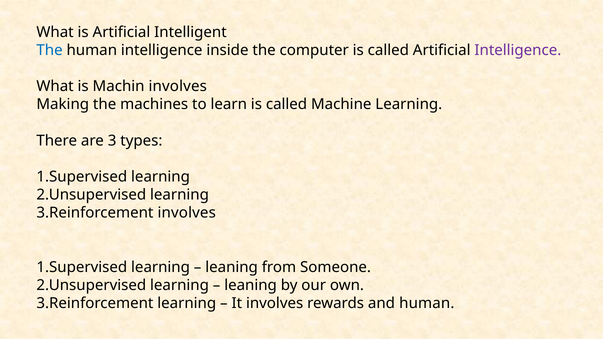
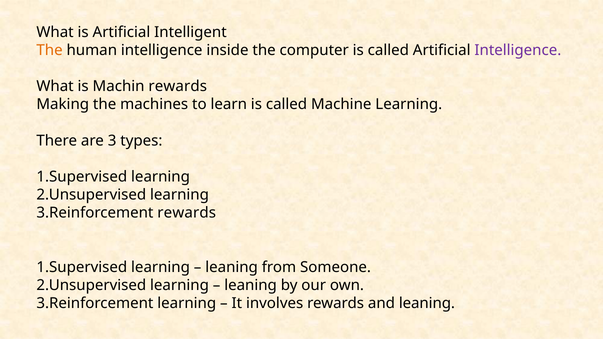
The colour: blue -> orange (50, 50)
Machin involves: involves -> rewards (178, 86)
3.Reinforcement involves: involves -> rewards (187, 213)
and human: human -> leaning (427, 303)
